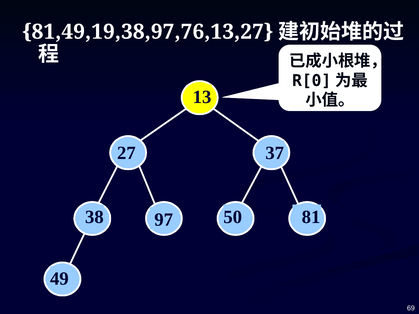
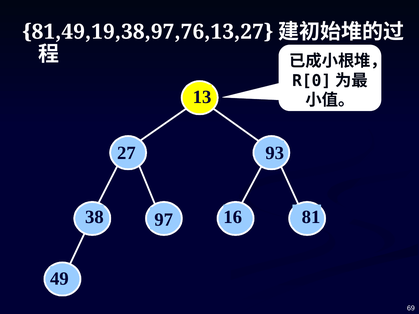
37: 37 -> 93 (275, 153)
50: 50 -> 16 (233, 217)
